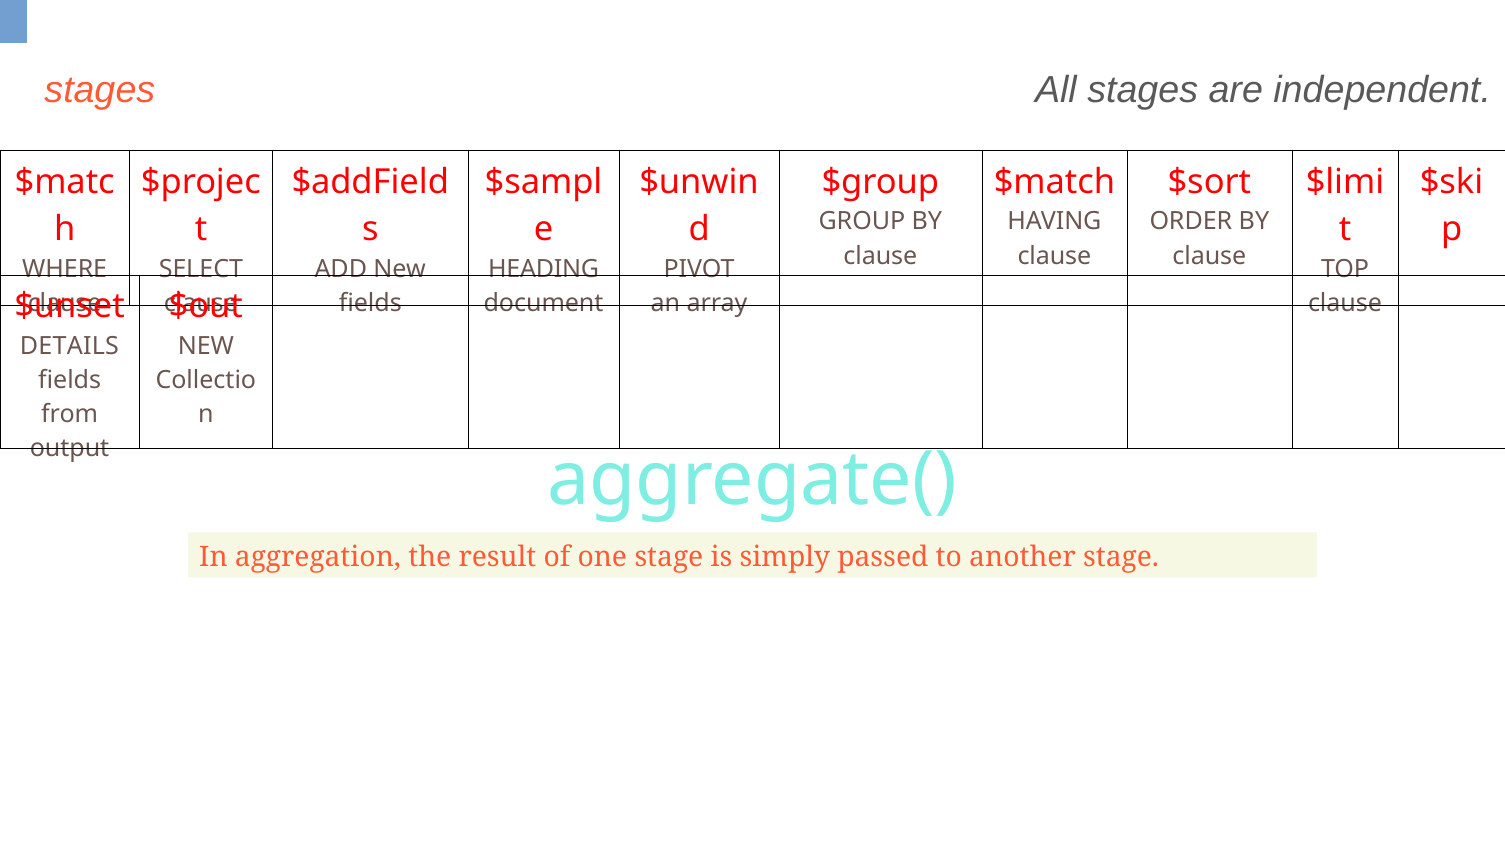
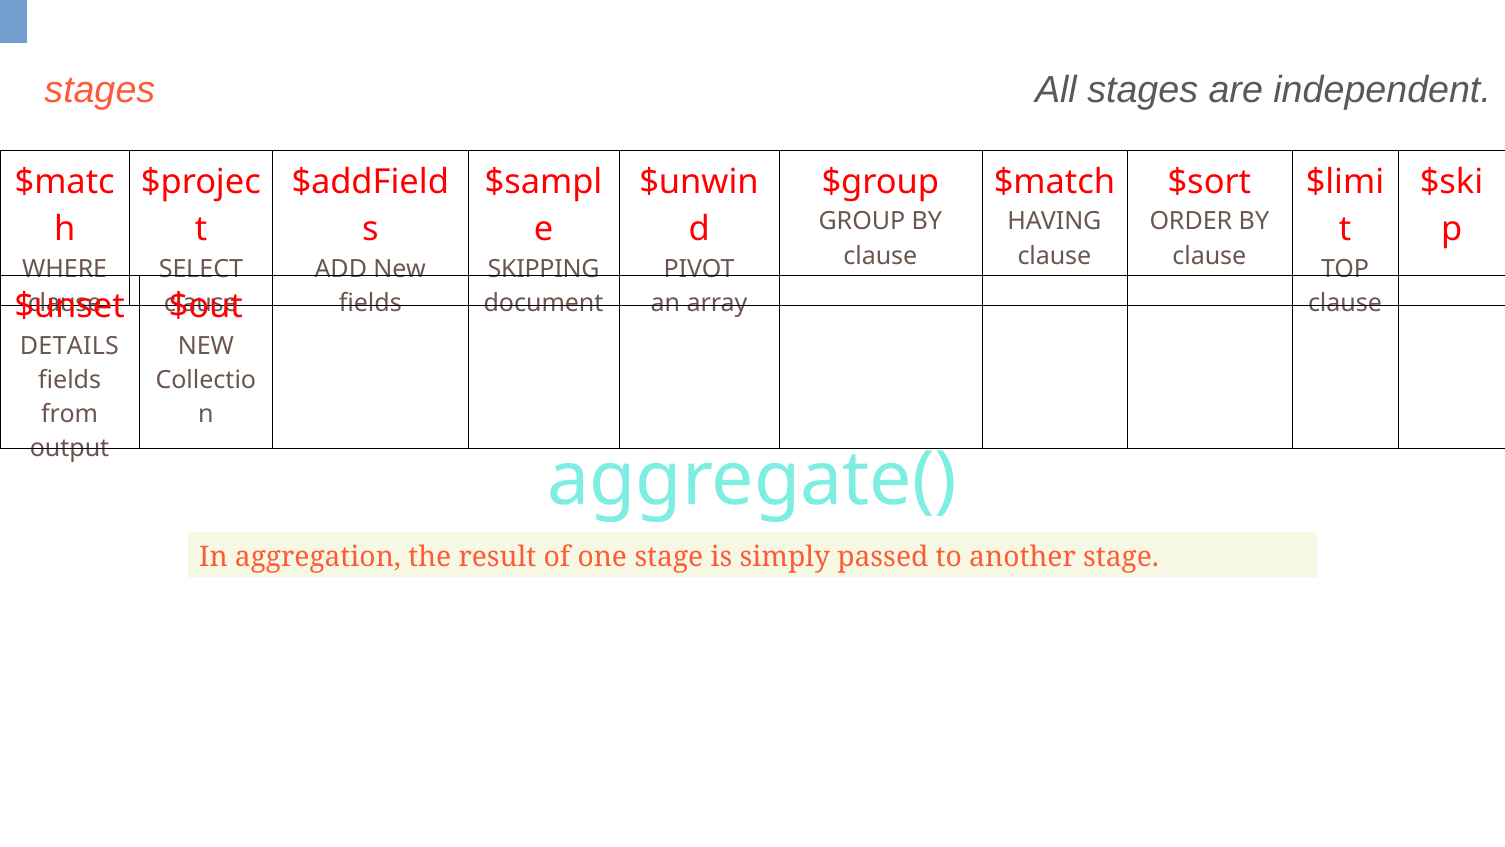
HEADING: HEADING -> SKIPPING (544, 269)
